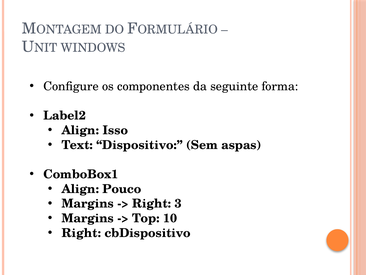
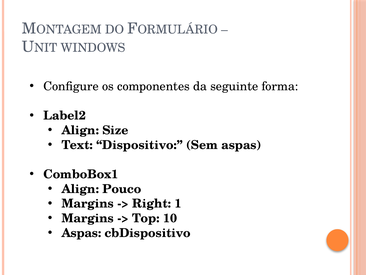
Isso: Isso -> Size (115, 130)
3: 3 -> 1 (178, 203)
Right: Right -> Aspas (81, 233)
